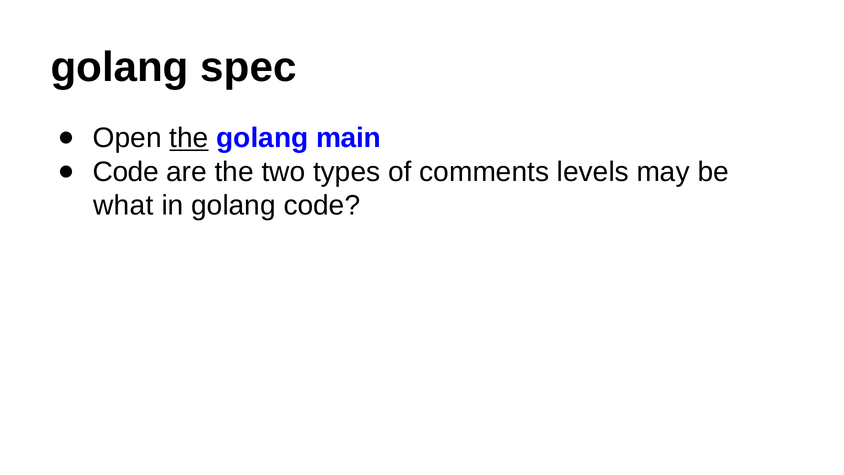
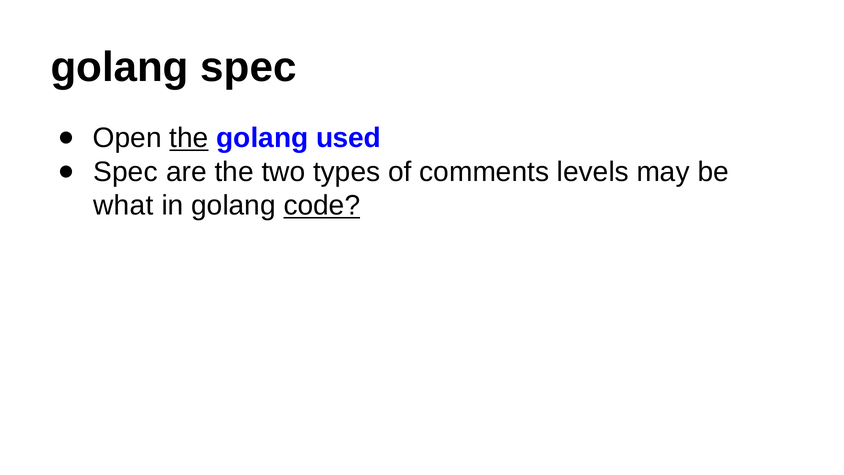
main: main -> used (348, 138)
Code: Code -> Spec (126, 172)
code underline: none -> present (322, 206)
